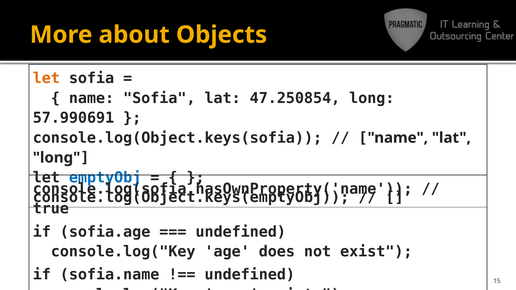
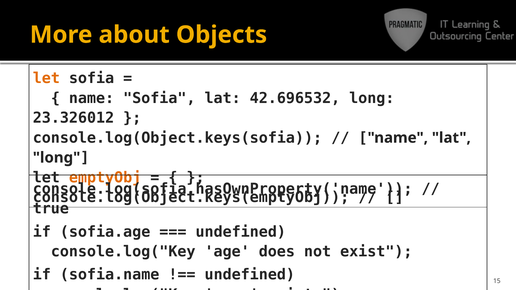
47.250854: 47.250854 -> 42.696532 (295, 98)
57.990691: 57.990691 -> 23.326012 (73, 118)
emptyObj colour: blue -> orange (105, 178)
